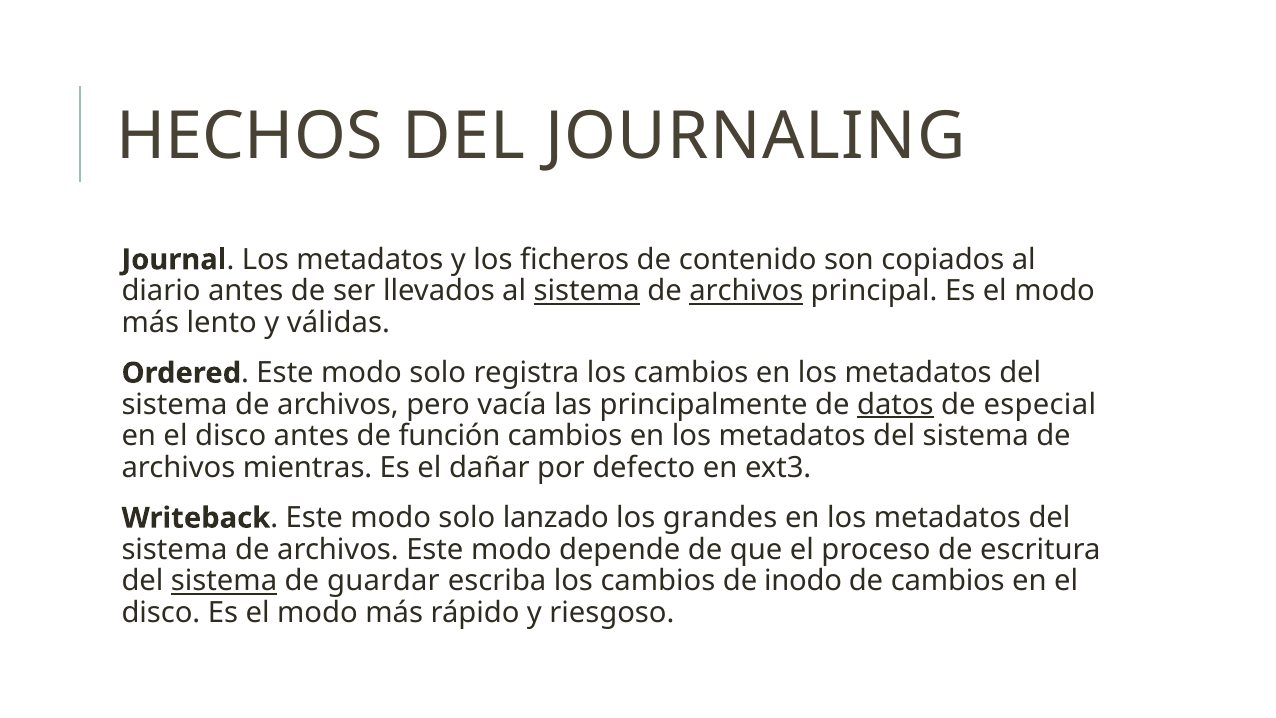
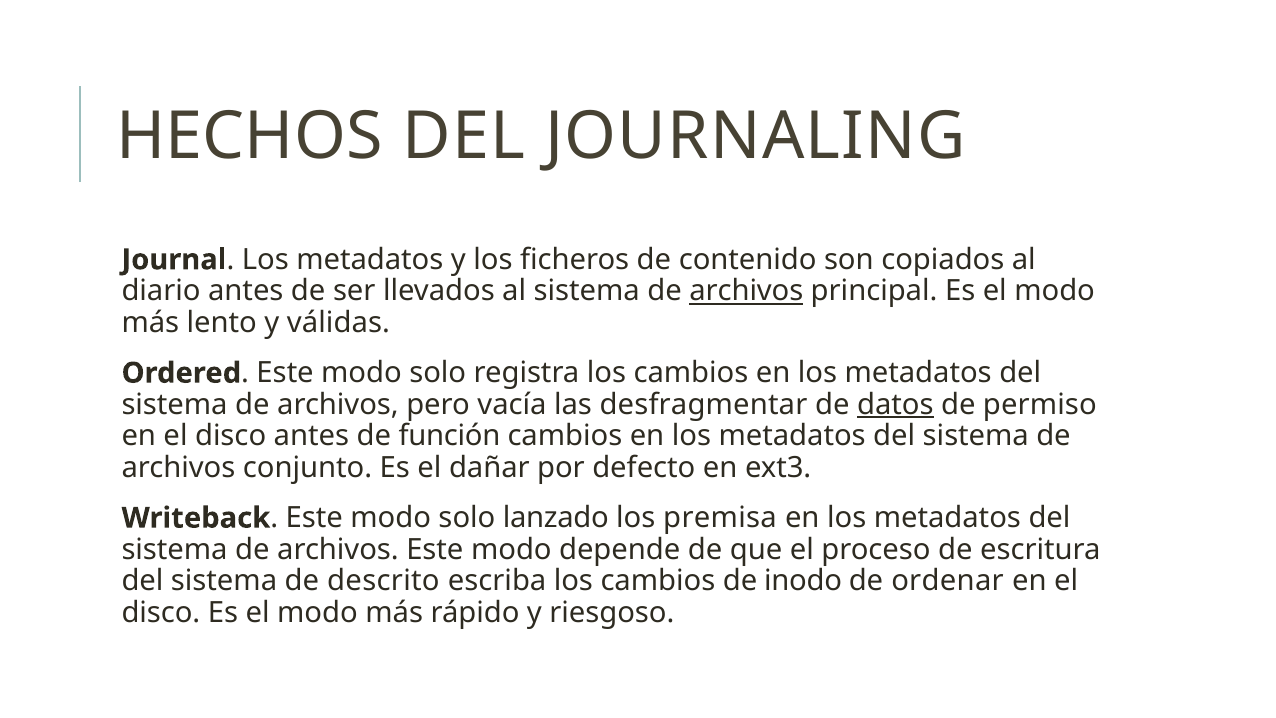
sistema underline: present -> none (587, 291)
principalmente: principalmente -> desfragmentar (703, 405)
especial: especial -> permiso (1040, 405)
mientras: mientras -> conjunto (308, 468)
grandes: grandes -> premisa (720, 518)
sistema underline: present -> none (224, 581)
guardar: guardar -> descrito (383, 581)
de cambios: cambios -> ordenar (948, 581)
